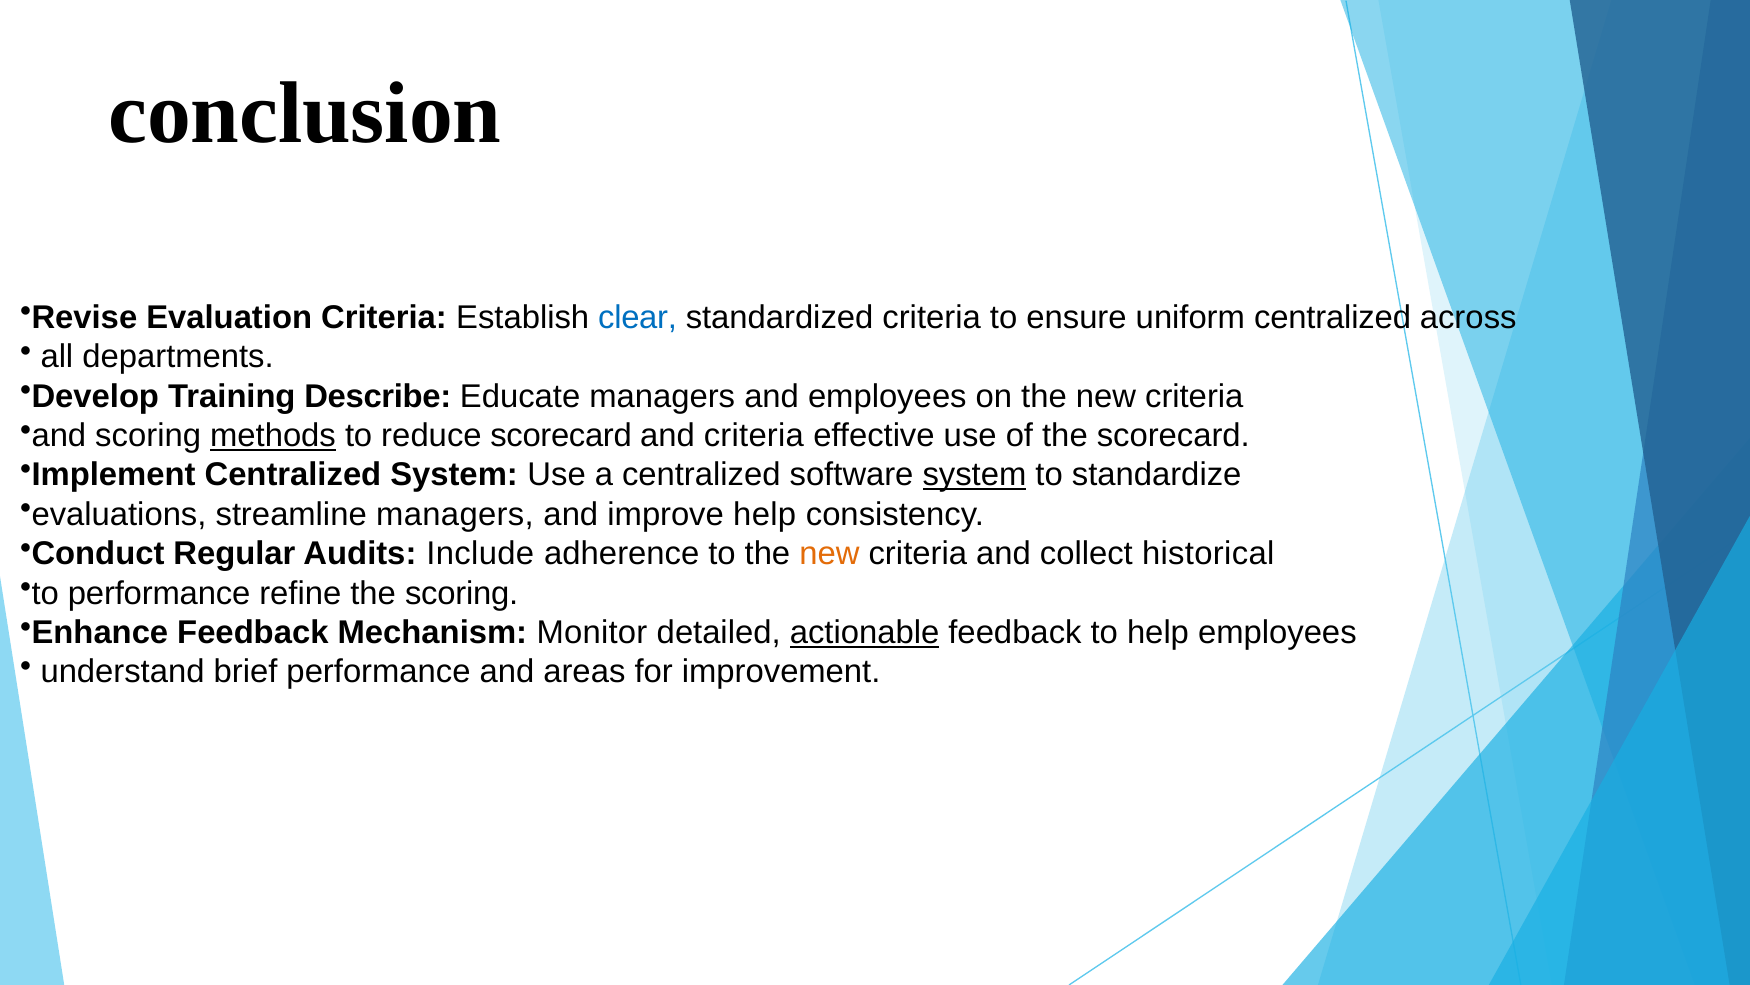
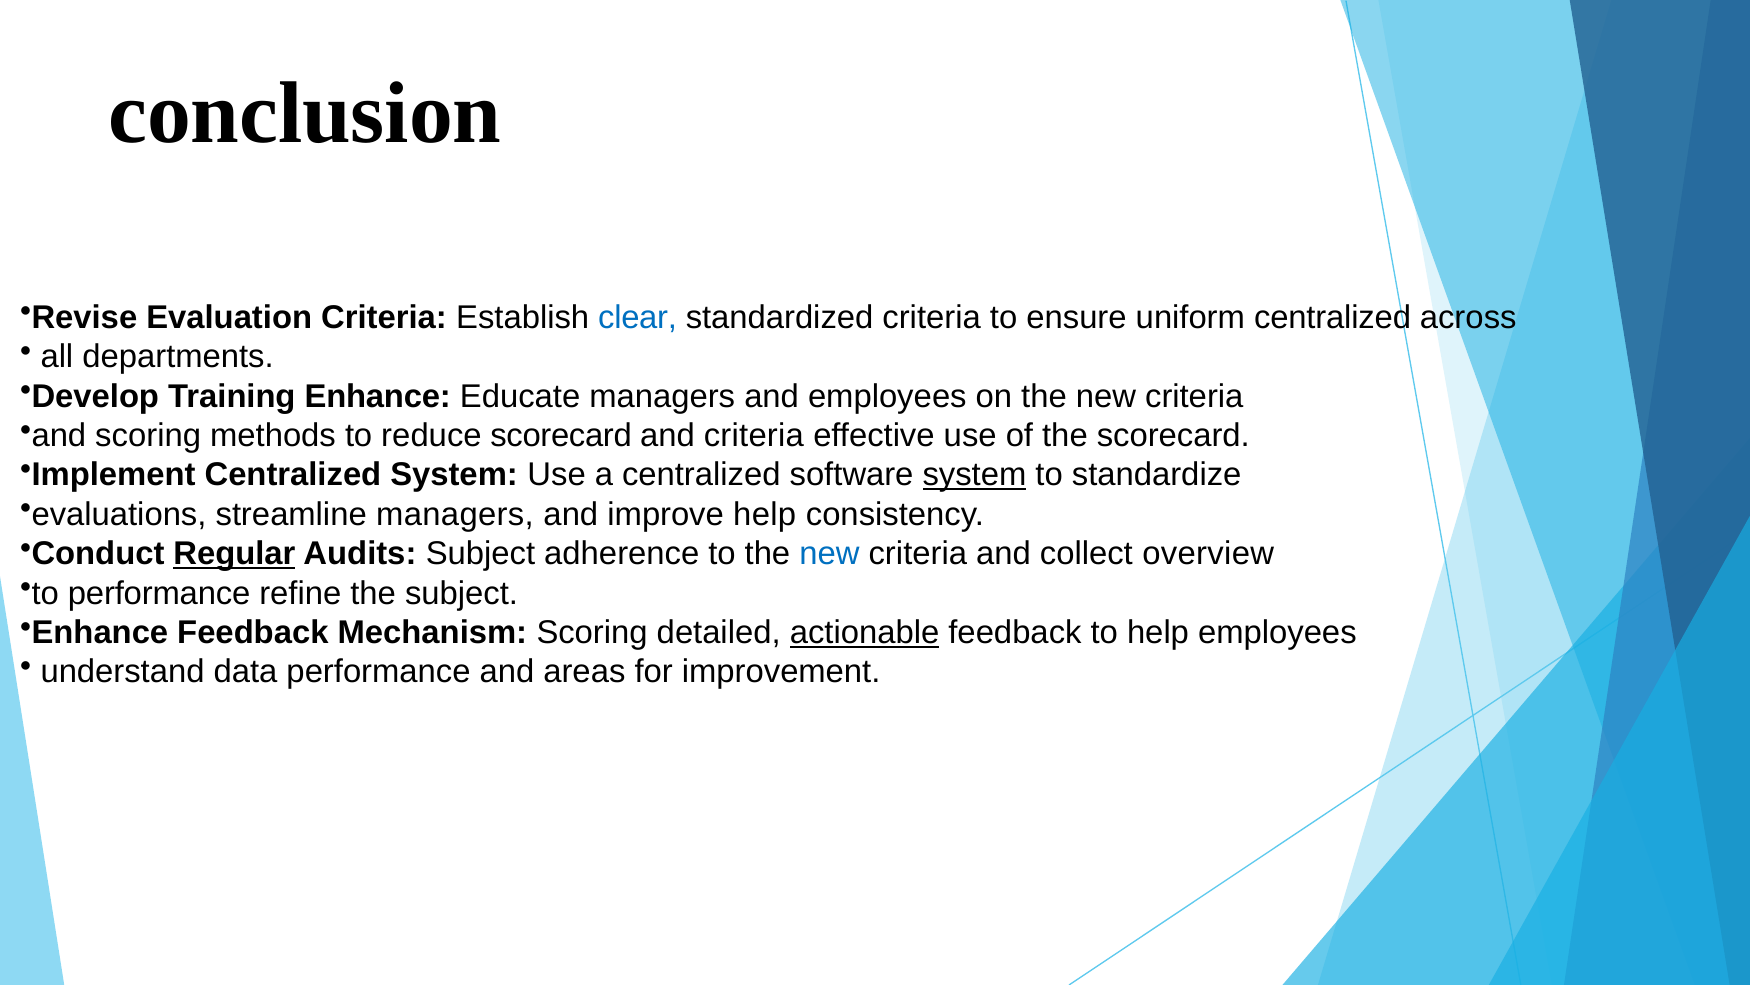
Training Describe: Describe -> Enhance (378, 396)
methods underline: present -> none (273, 435)
Regular underline: none -> present (234, 554)
Audits Include: Include -> Subject (480, 554)
new colour: orange -> blue (830, 554)
historical: historical -> overview (1208, 554)
the scoring: scoring -> subject (461, 593)
Mechanism Monitor: Monitor -> Scoring (592, 632)
brief: brief -> data (246, 672)
